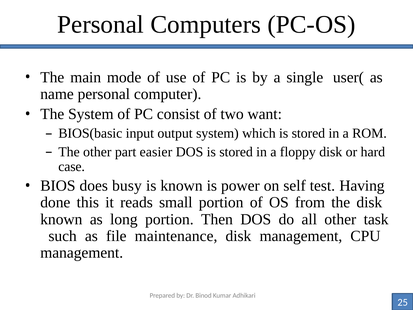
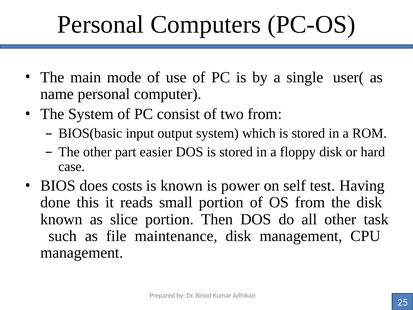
two want: want -> from (265, 114)
busy: busy -> costs (127, 186)
long: long -> slice (124, 219)
